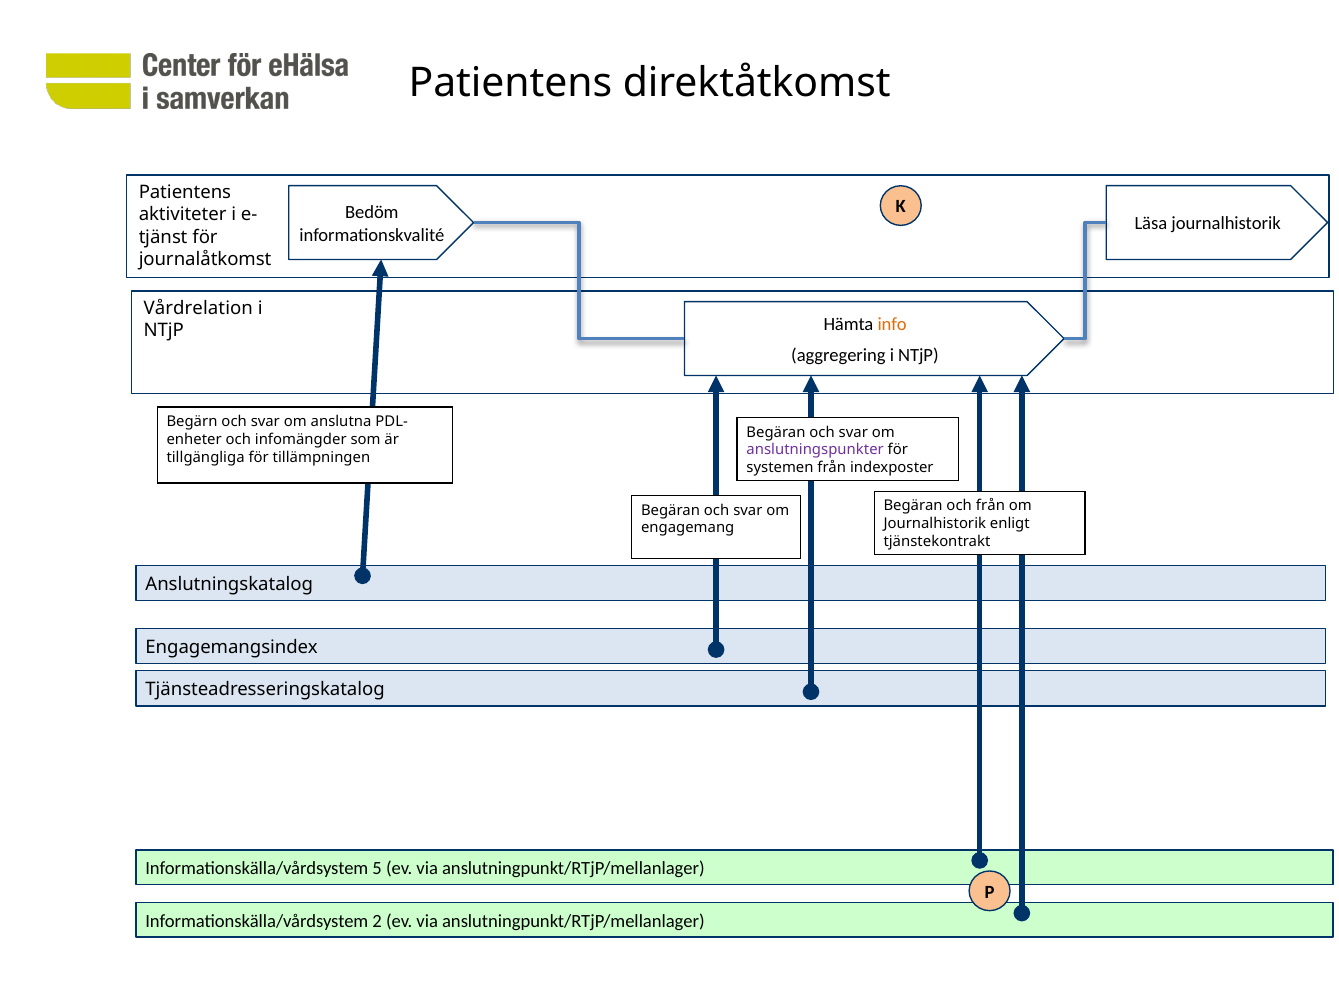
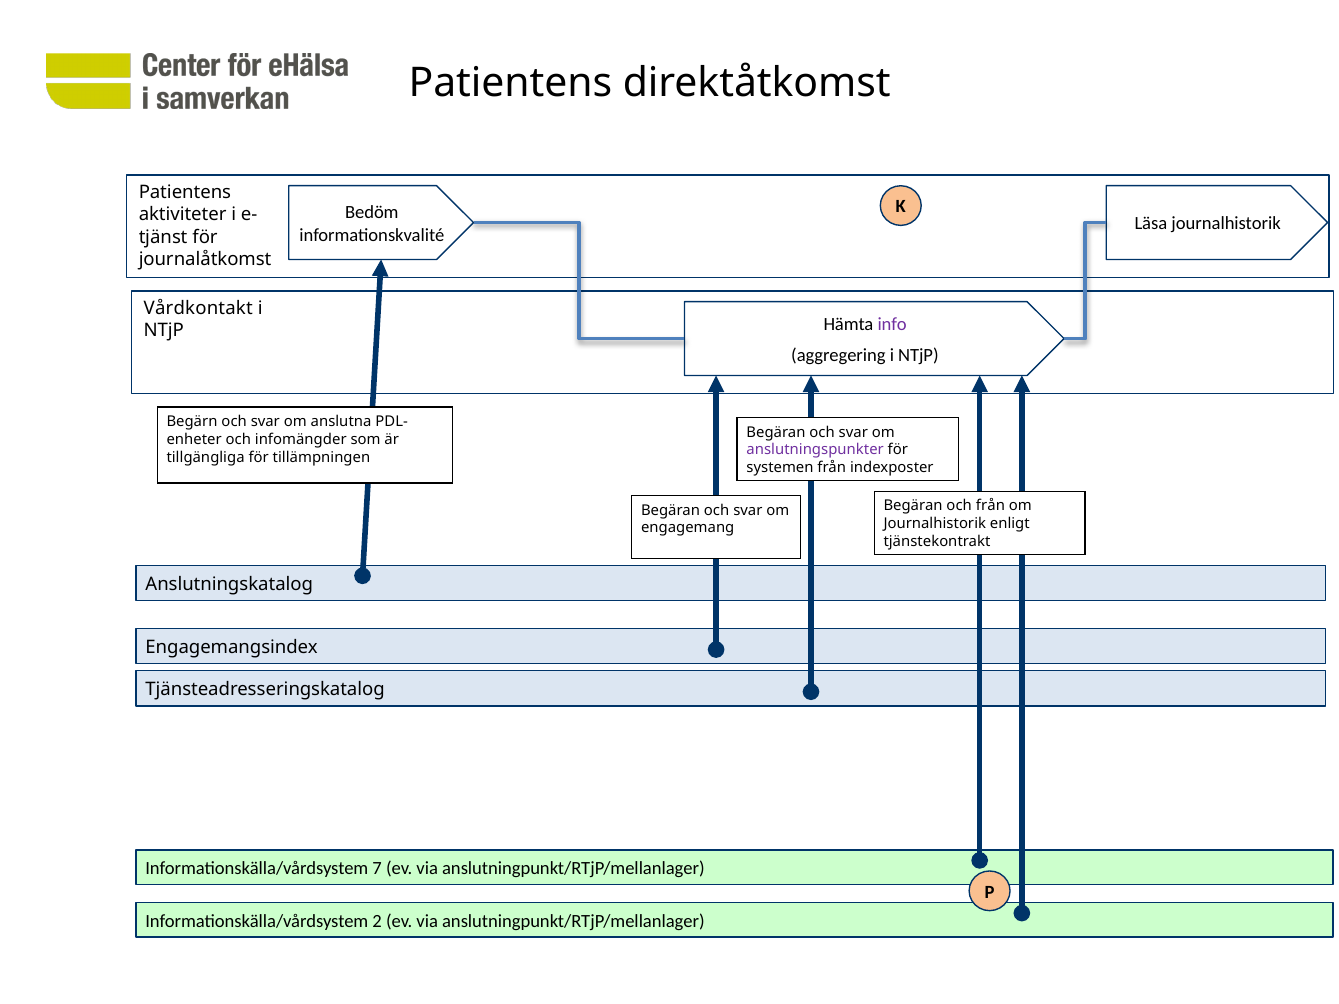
Vårdrelation: Vårdrelation -> Vårdkontakt (198, 308)
info colour: orange -> purple (892, 324)
5: 5 -> 7 (377, 869)
